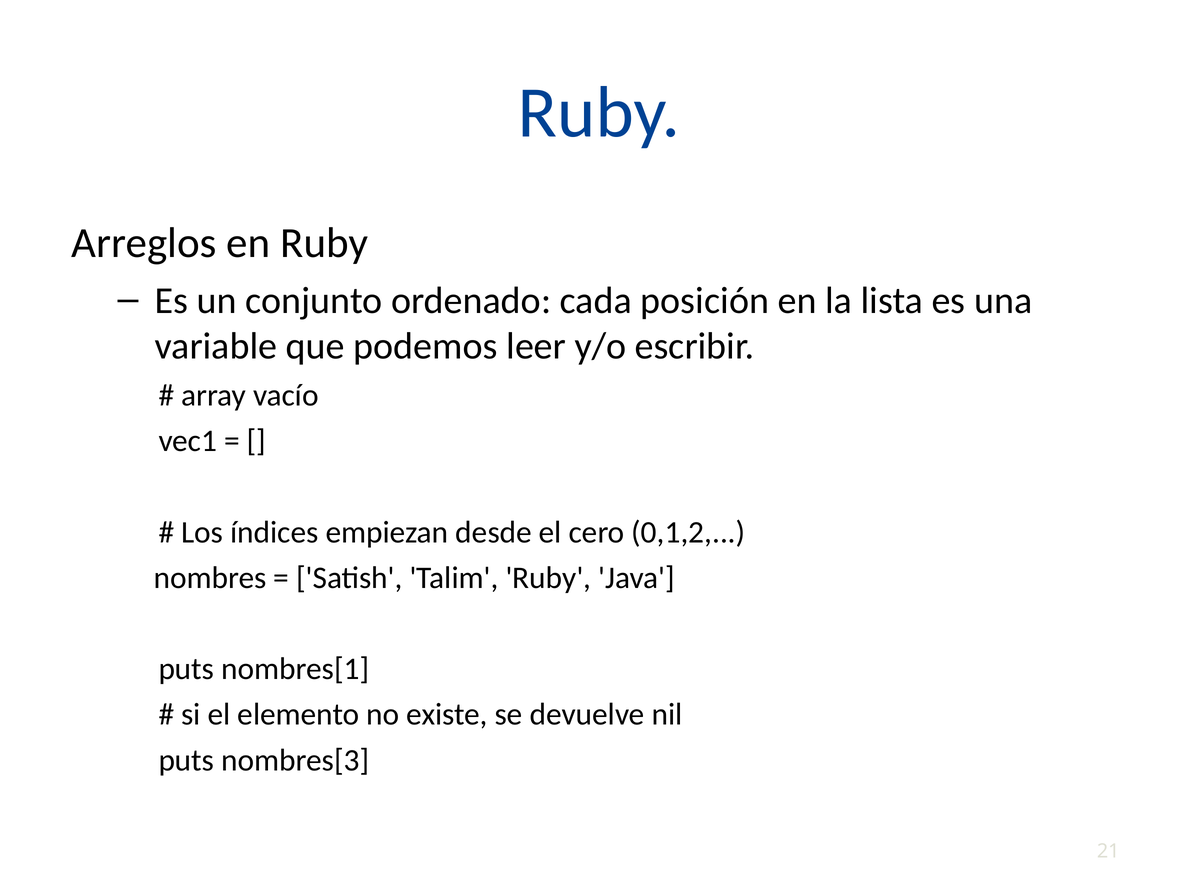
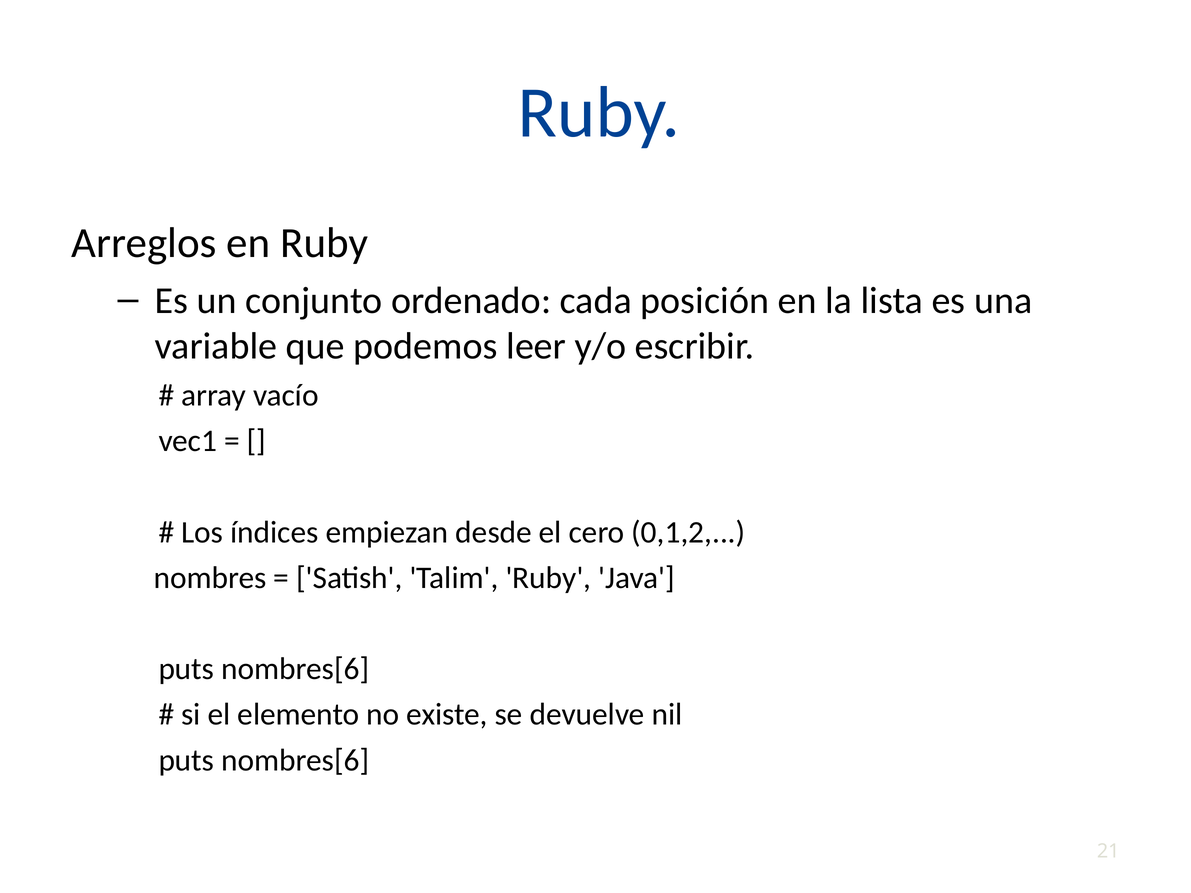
nombres[1: nombres[1 -> nombres[6 (295, 669)
nombres[3: nombres[3 -> nombres[6 (295, 760)
